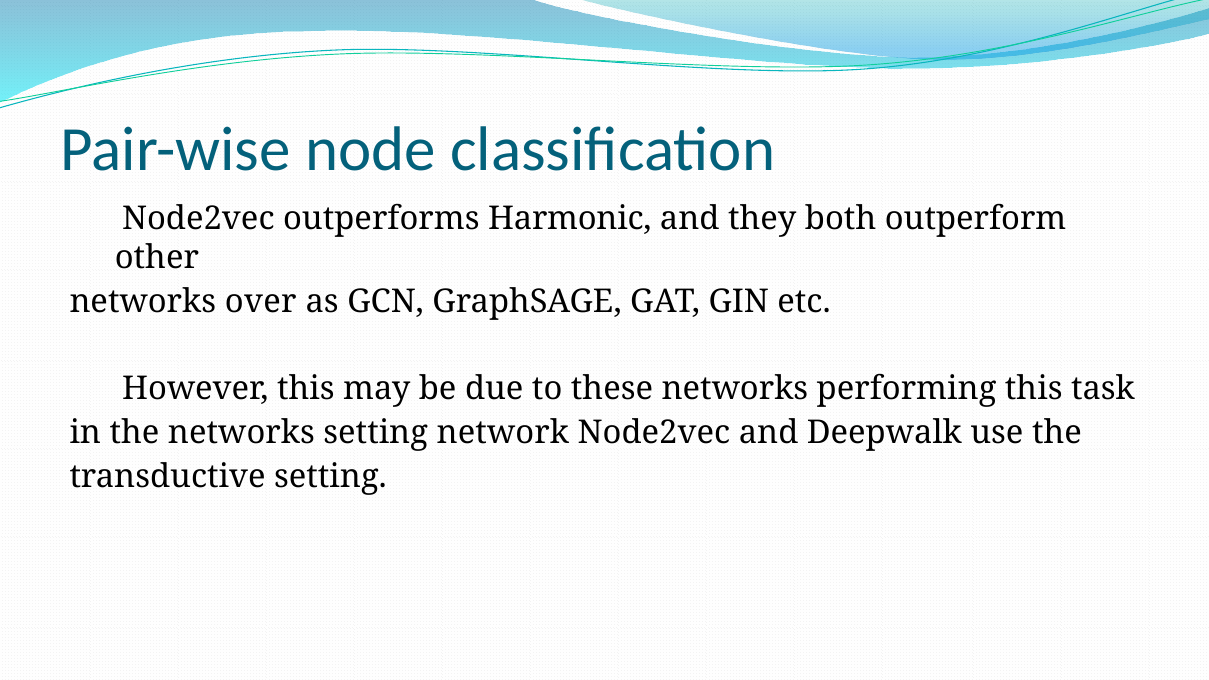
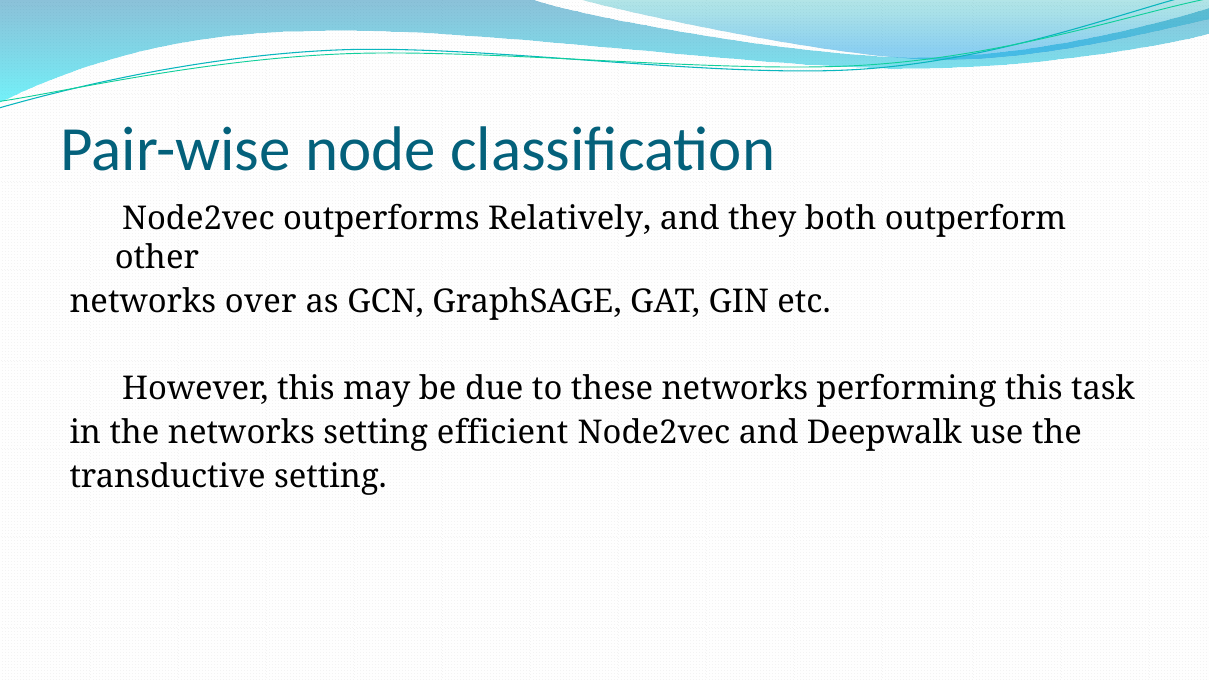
Harmonic: Harmonic -> Relatively (570, 218)
network: network -> efficient (503, 433)
